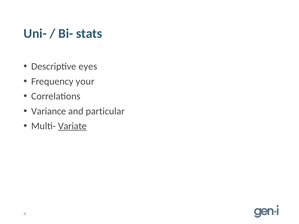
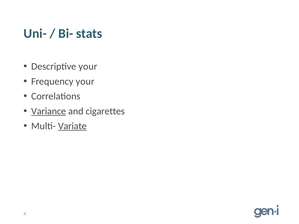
Descriptive eyes: eyes -> your (88, 67)
Variance underline: none -> present (49, 111)
particular: particular -> cigarettes (105, 111)
